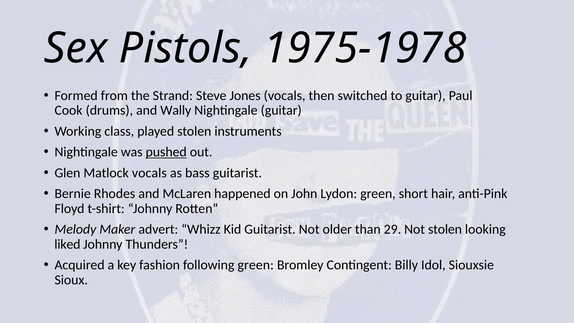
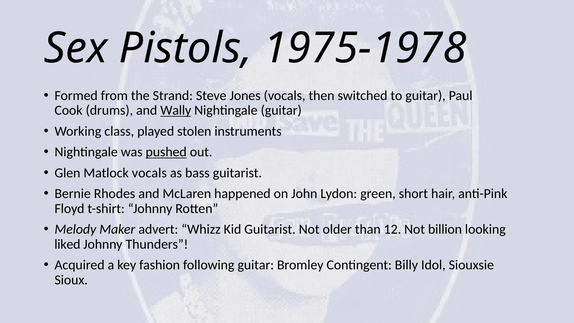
Wally underline: none -> present (176, 110)
29: 29 -> 12 (392, 229)
Not stolen: stolen -> billion (445, 229)
following green: green -> guitar (256, 265)
